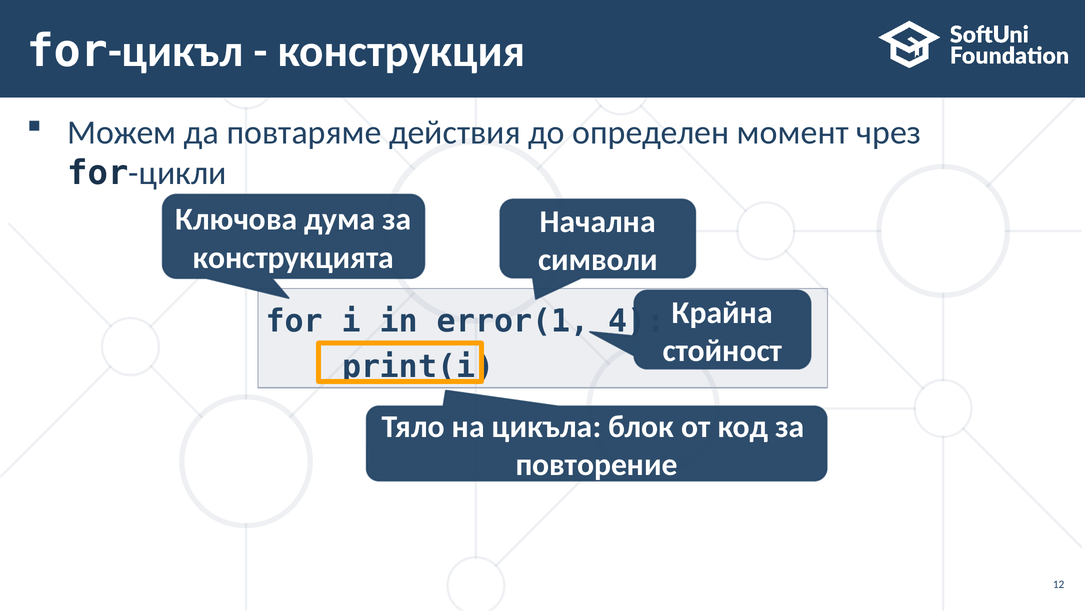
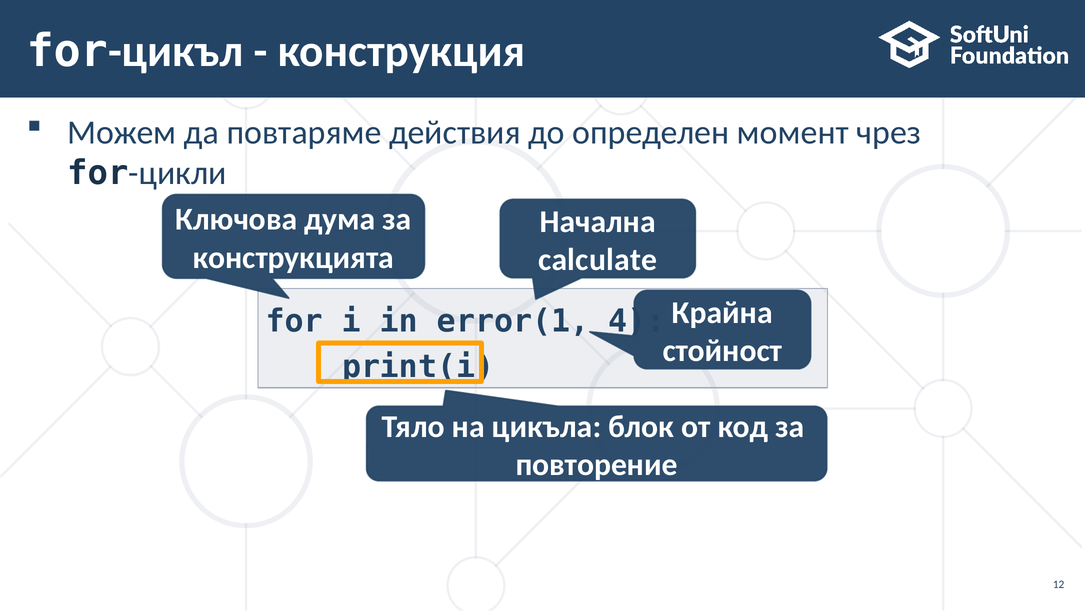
символи: символи -> calculate (598, 260)
